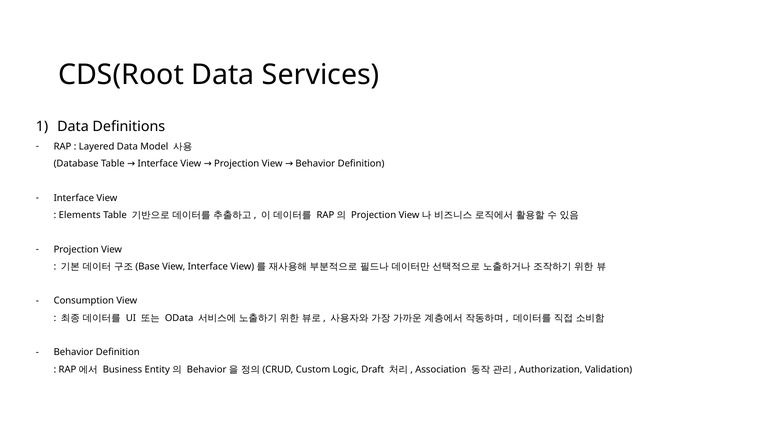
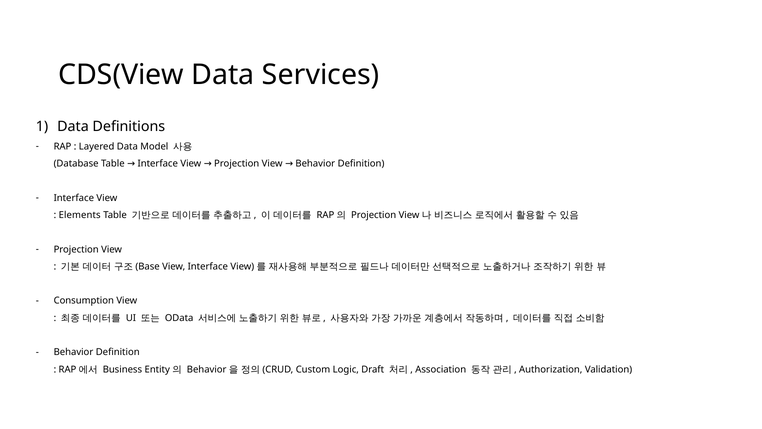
CDS(Root: CDS(Root -> CDS(View (121, 75)
